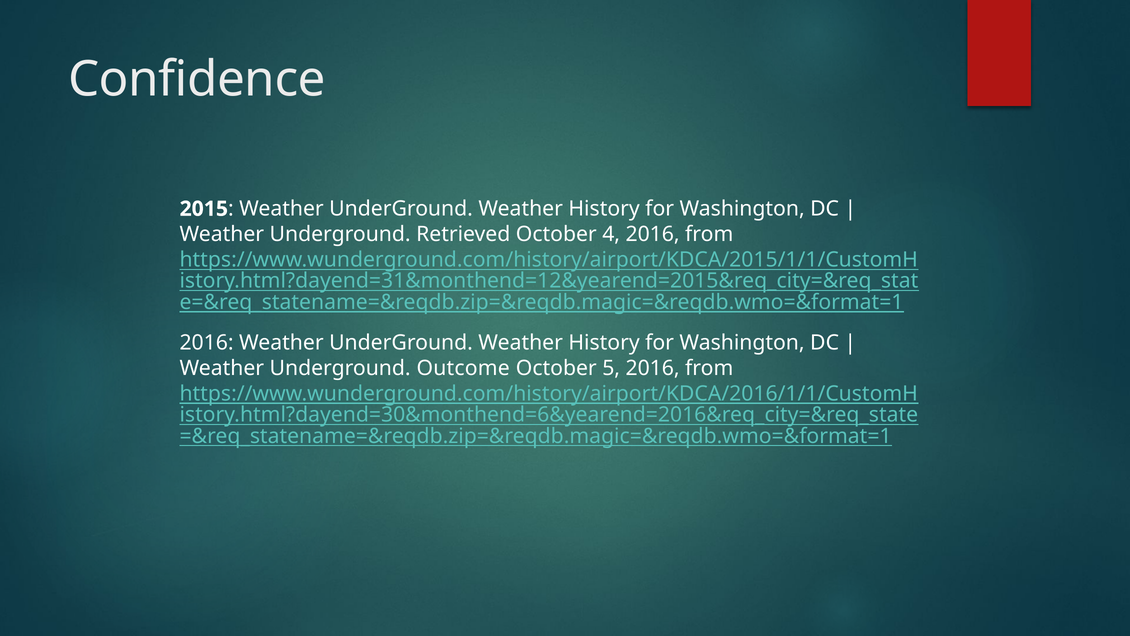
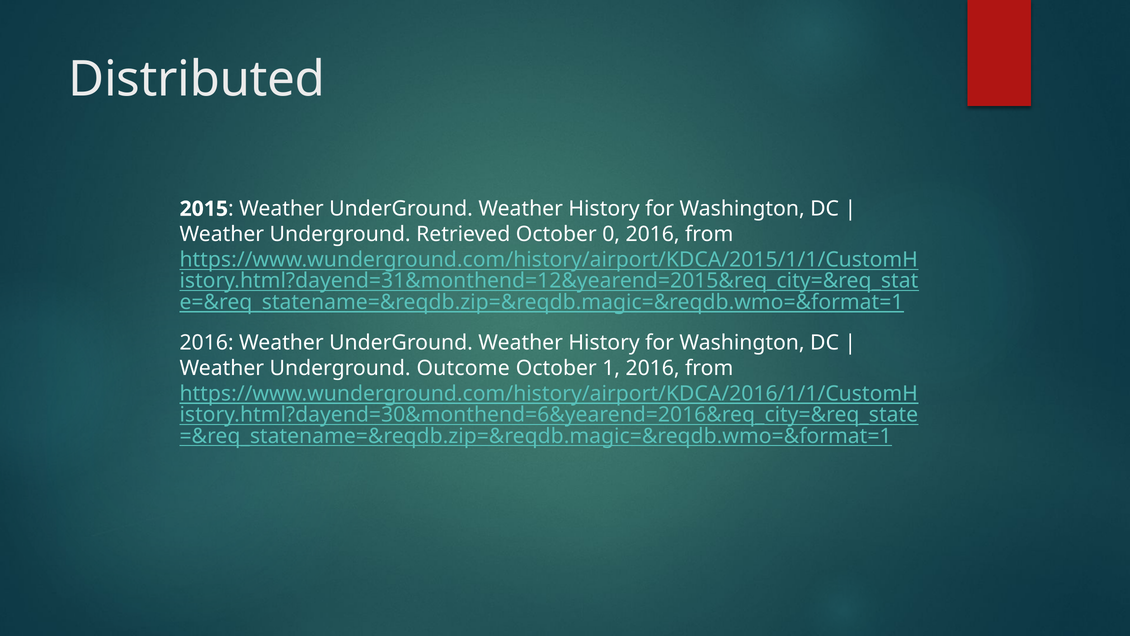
Confidence: Confidence -> Distributed (197, 79)
4: 4 -> 0 (611, 234)
5: 5 -> 1 (611, 368)
